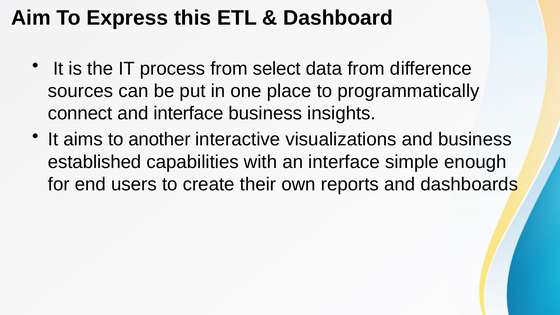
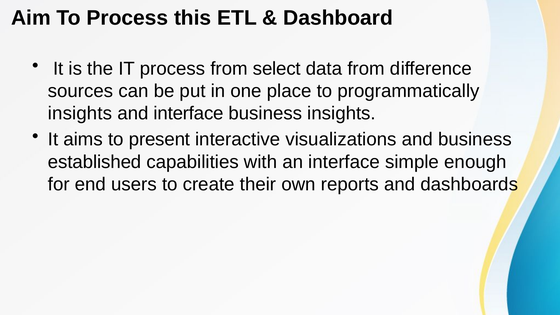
To Express: Express -> Process (127, 18)
connect: connect -> insights (80, 113)
another: another -> present (159, 139)
